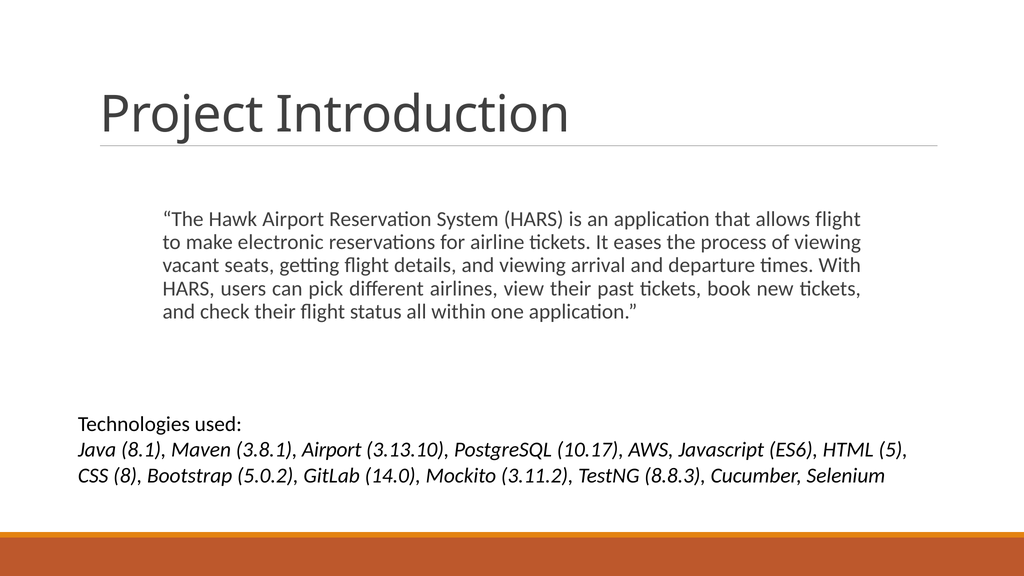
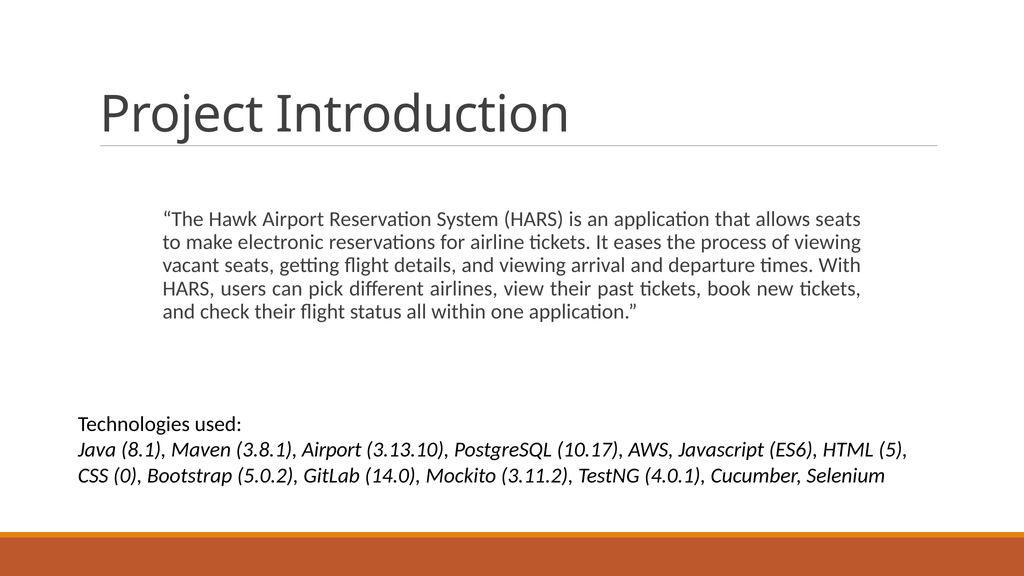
allows flight: flight -> seats (838, 219)
8: 8 -> 0 (128, 476)
8.8.3: 8.8.3 -> 4.0.1 (675, 476)
